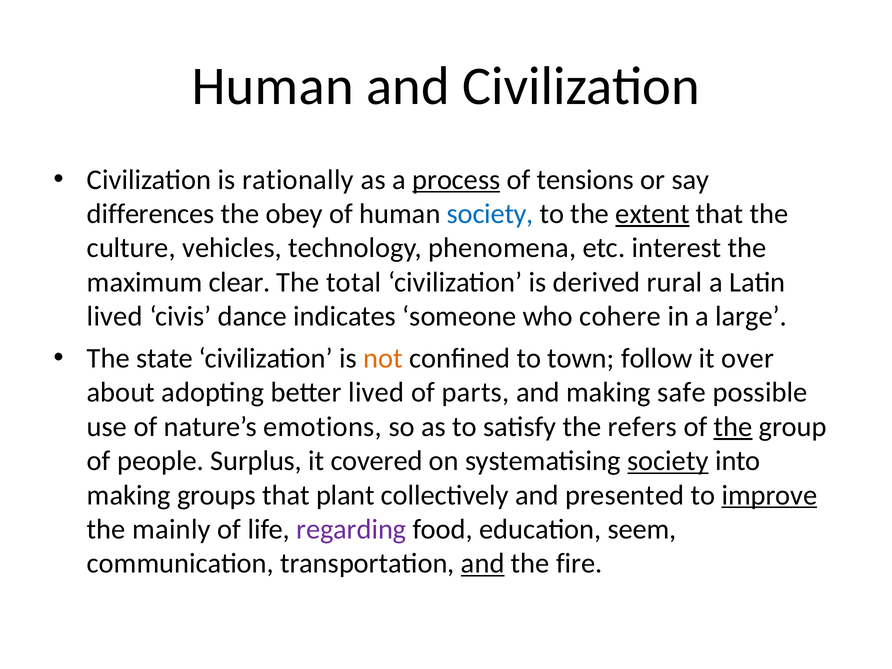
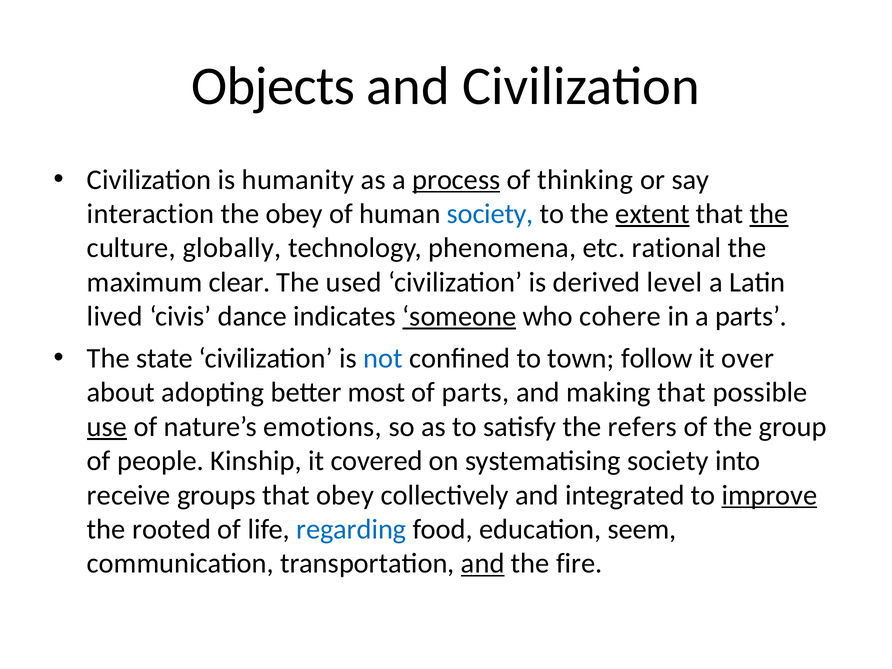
Human: Human -> Objects (273, 86)
rationally: rationally -> humanity (298, 180)
tensions: tensions -> thinking (585, 180)
differences: differences -> interaction (151, 214)
the underline: none -> present (769, 214)
vehicles: vehicles -> globally (232, 248)
interest: interest -> rational (677, 248)
total: total -> used (354, 282)
rural: rural -> level (675, 282)
someone underline: none -> present (459, 316)
a large: large -> parts (751, 316)
not colour: orange -> blue (383, 358)
better lived: lived -> most (377, 393)
making safe: safe -> that (681, 393)
use underline: none -> present (107, 427)
the underline: present -> none (733, 427)
Surplus: Surplus -> Kinship (256, 461)
society underline: present -> none (668, 461)
making: making -> receive (129, 495)
that plant: plant -> obey (345, 495)
presented: presented -> integrated (625, 495)
mainly: mainly -> rooted (172, 529)
regarding colour: purple -> blue (351, 529)
